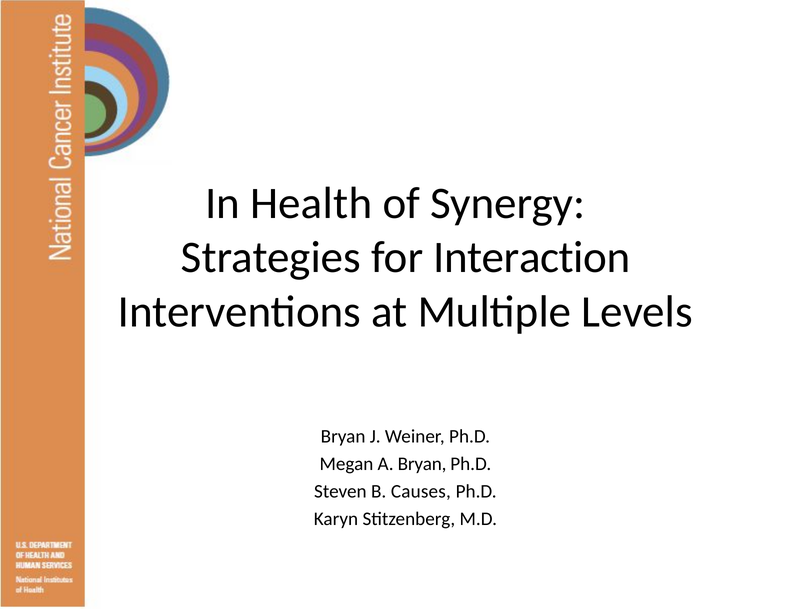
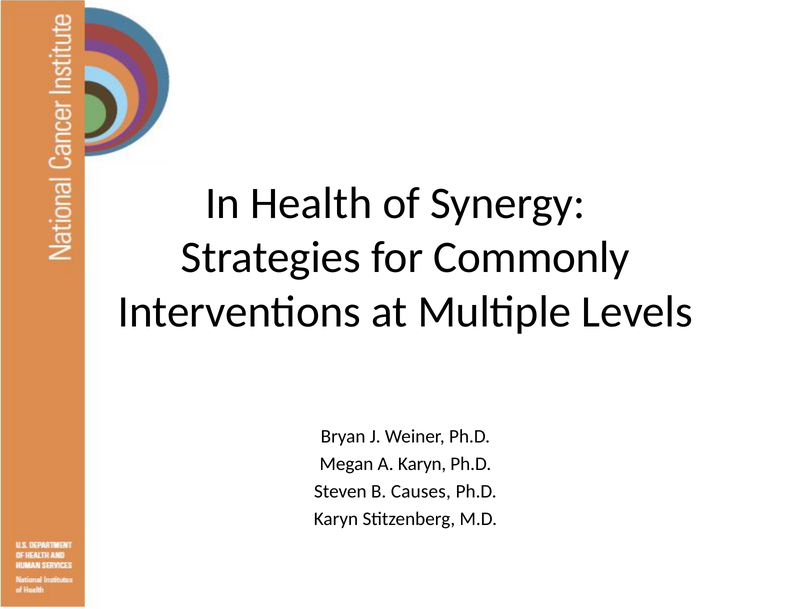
Interaction: Interaction -> Commonly (532, 257)
A Bryan: Bryan -> Karyn (422, 463)
